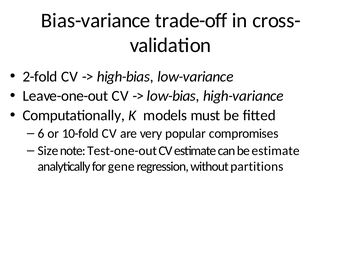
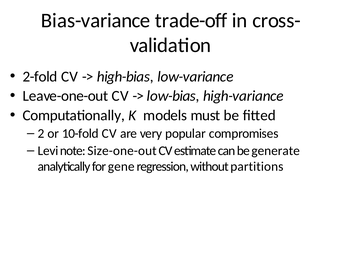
6: 6 -> 2 (41, 134)
Size: Size -> Levi (48, 151)
Test-one-out: Test-one-out -> Size-one-out (122, 151)
be estimate: estimate -> generate (276, 151)
